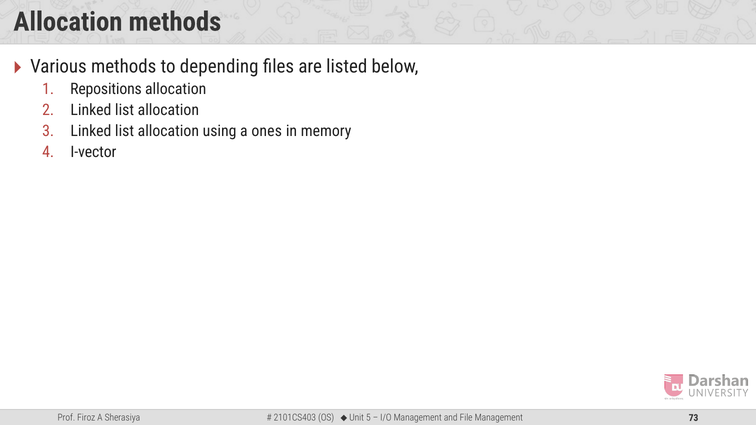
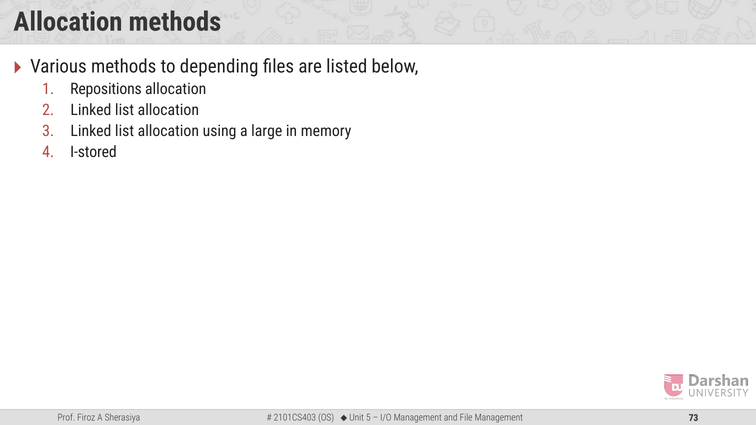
ones: ones -> large (267, 131)
I-vector: I-vector -> I-stored (93, 152)
